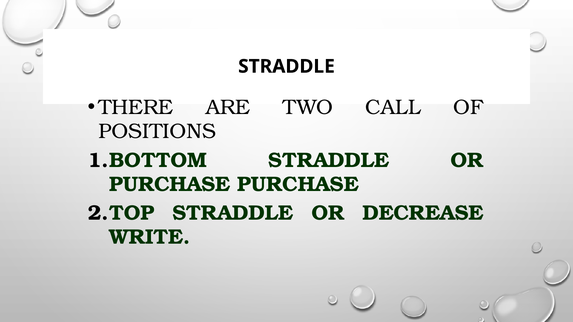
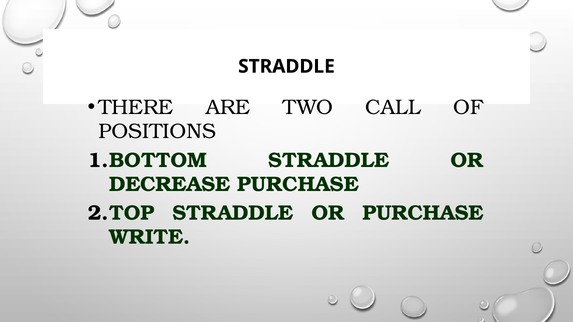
PURCHASE: PURCHASE -> DECREASE (170, 184)
OR DECREASE: DECREASE -> PURCHASE (423, 213)
